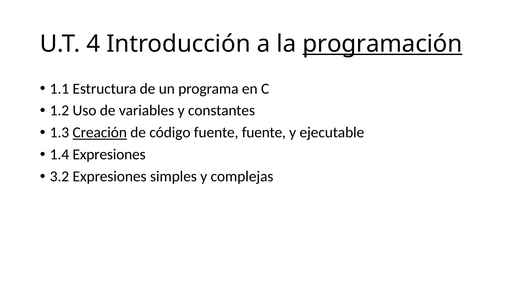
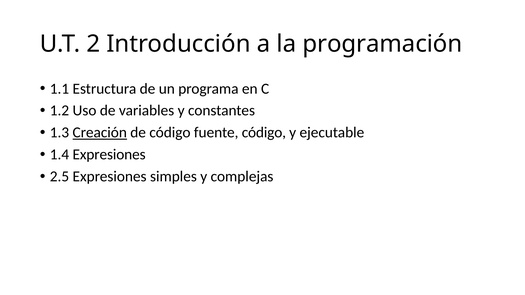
4: 4 -> 2 (93, 44)
programación underline: present -> none (382, 44)
fuente fuente: fuente -> código (264, 133)
3.2: 3.2 -> 2.5 (59, 177)
